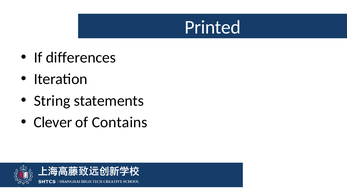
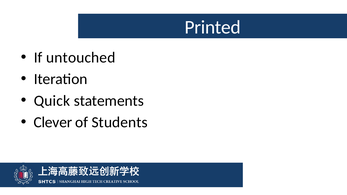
differences: differences -> untouched (81, 58)
String: String -> Quick (52, 101)
Contains: Contains -> Students (120, 122)
